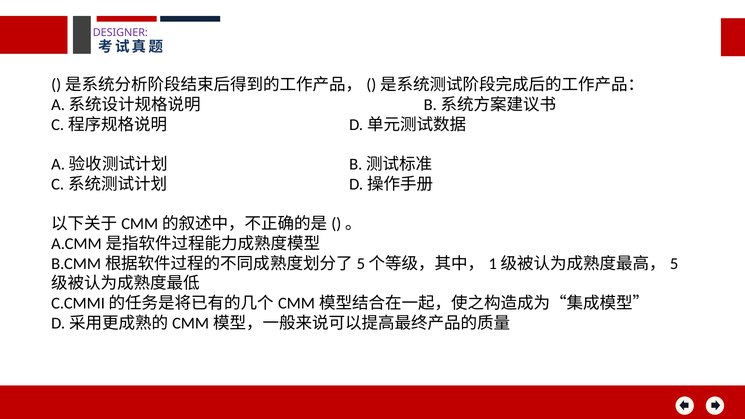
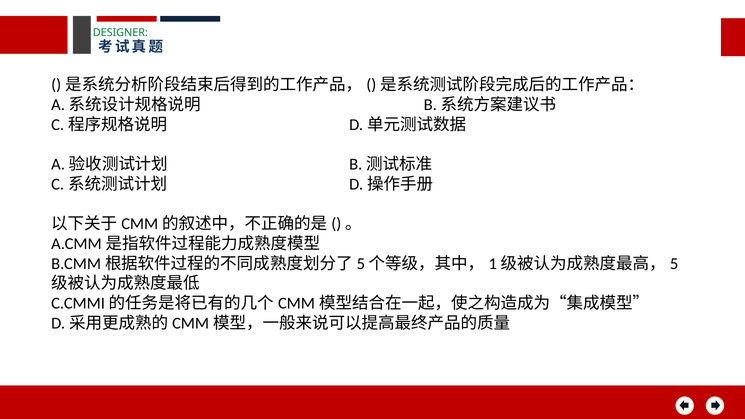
DESIGNER colour: purple -> green (120, 33)
